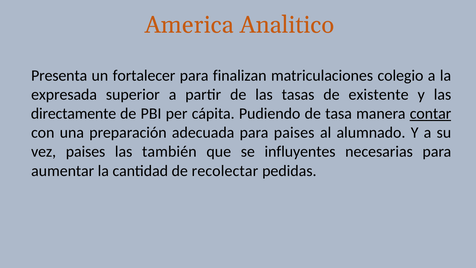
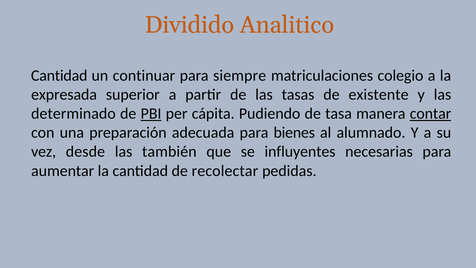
America: America -> Dividido (189, 25)
Presenta: Presenta -> Cantidad (59, 75)
fortalecer: fortalecer -> continuar (144, 75)
finalizan: finalizan -> siempre (240, 75)
directamente: directamente -> determinado (73, 113)
PBI underline: none -> present (151, 113)
para paises: paises -> bienes (294, 133)
vez paises: paises -> desde (85, 152)
